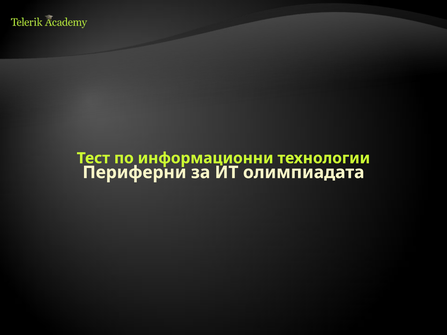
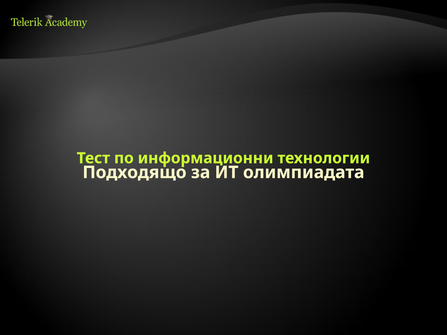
Периферни: Периферни -> Подходящо (135, 173)
